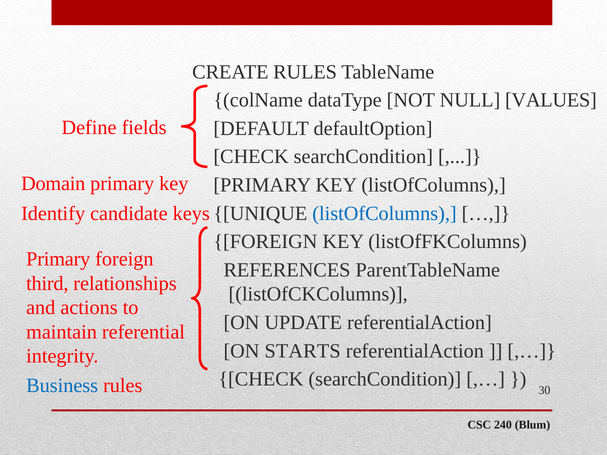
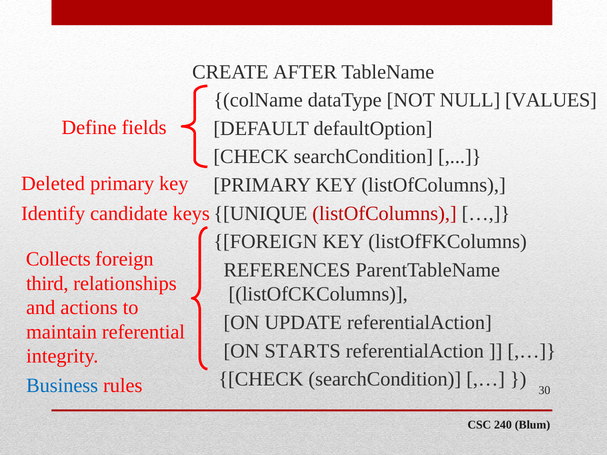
CREATE RULES: RULES -> AFTER (305, 72)
Domain: Domain -> Deleted (53, 183)
listOfColumns colour: blue -> red (385, 213)
Primary: Primary -> Collects (58, 259)
